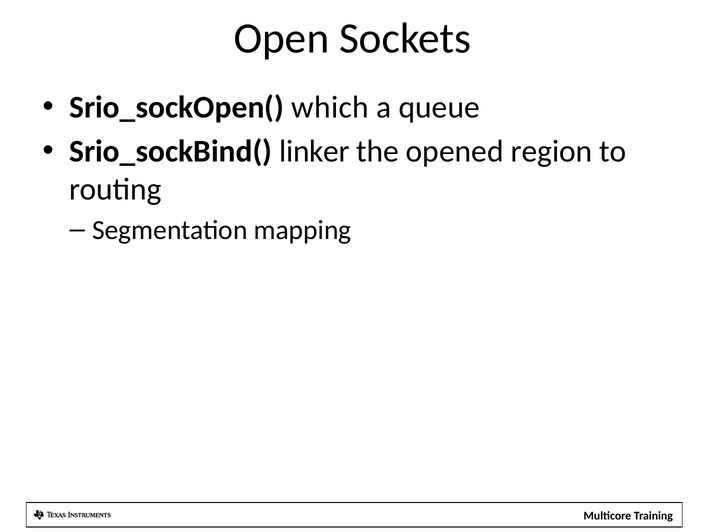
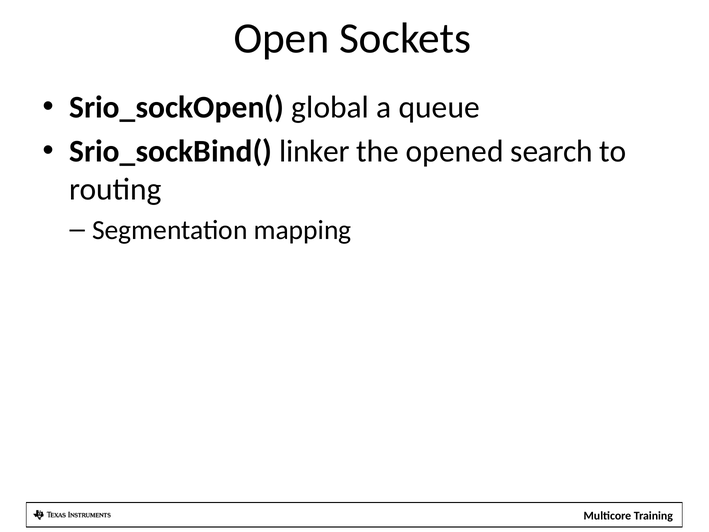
which: which -> global (330, 107)
region: region -> search (552, 151)
